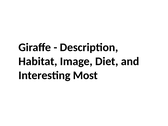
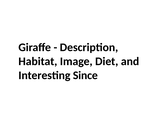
Most: Most -> Since (85, 75)
